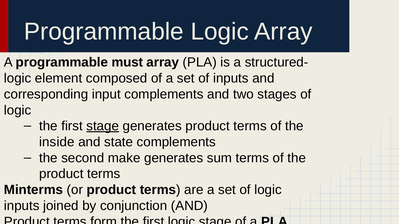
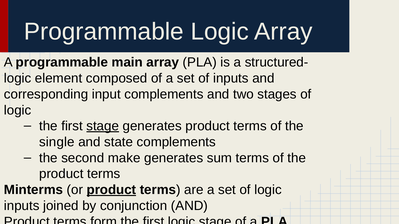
must: must -> main (127, 62)
inside: inside -> single (57, 142)
product underline: none -> present (111, 190)
